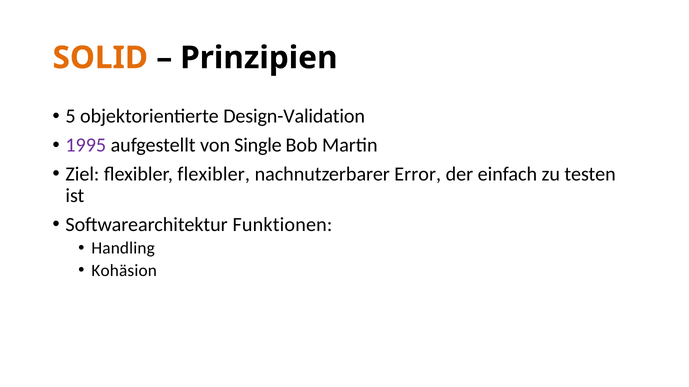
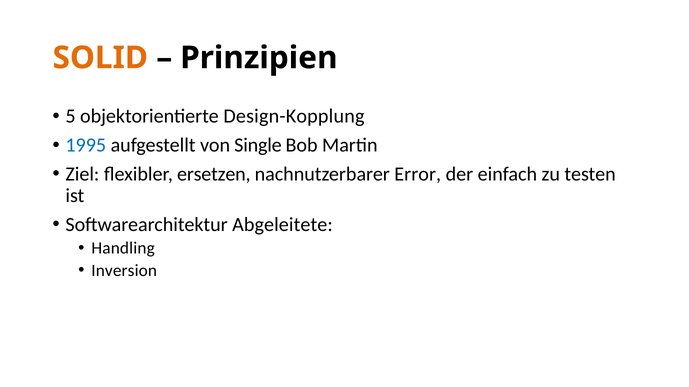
Design-Validation: Design-Validation -> Design-Kopplung (294, 116)
1995 colour: purple -> blue (86, 145)
flexibler flexibler: flexibler -> ersetzen (214, 174)
Funktionen: Funktionen -> Abgeleitete (282, 225)
Kohäsion: Kohäsion -> Inversion (124, 271)
